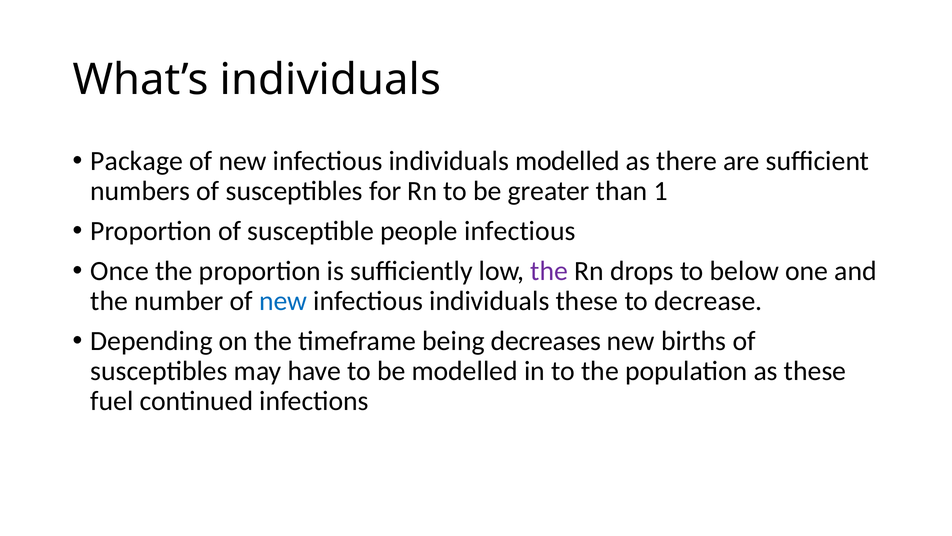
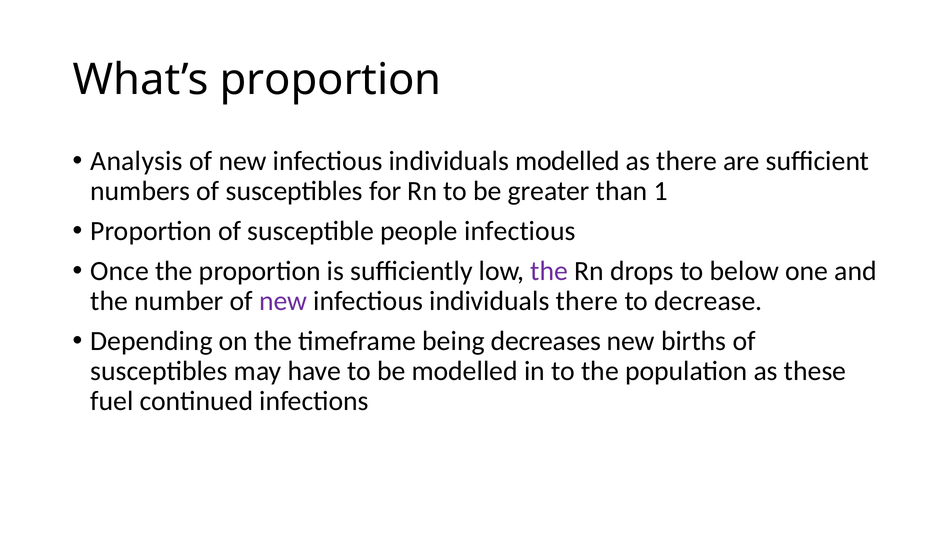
What’s individuals: individuals -> proportion (331, 80)
Package: Package -> Analysis (137, 161)
new colour: blue -> purple (283, 301)
individuals these: these -> there (587, 301)
